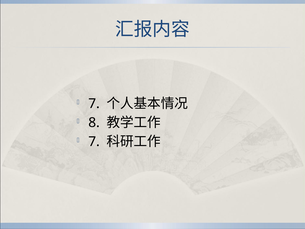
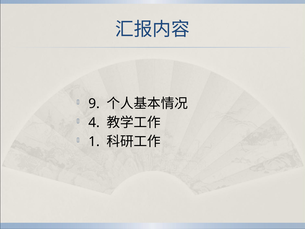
7: 7 -> 9 (94, 104)
8: 8 -> 4 (94, 123)
7: 7 -> 1 (94, 142)
